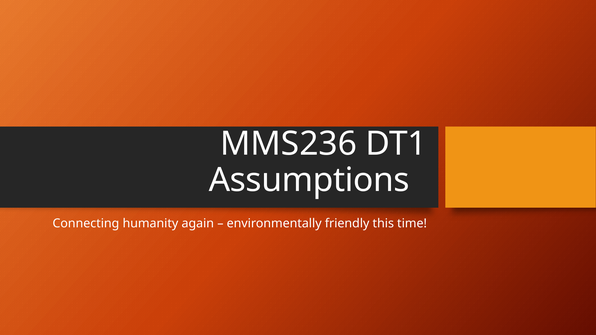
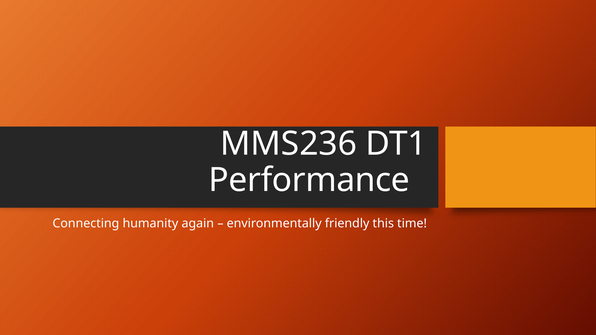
Assumptions: Assumptions -> Performance (309, 180)
